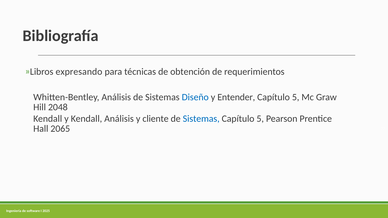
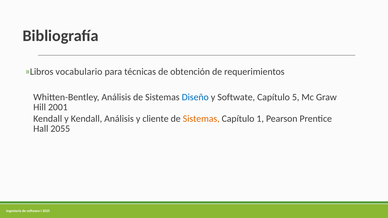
expresando: expresando -> vocabulario (79, 71)
Entender: Entender -> Softwate (236, 97)
2048: 2048 -> 2001 (58, 107)
Sistemas colour: blue -> orange (201, 118)
5: 5 -> 1 (260, 118)
2065: 2065 -> 2055 (60, 128)
